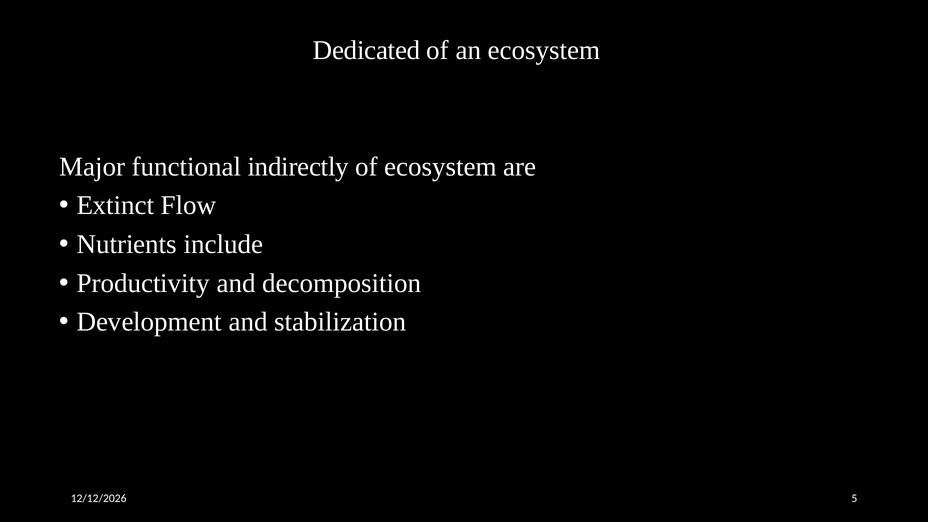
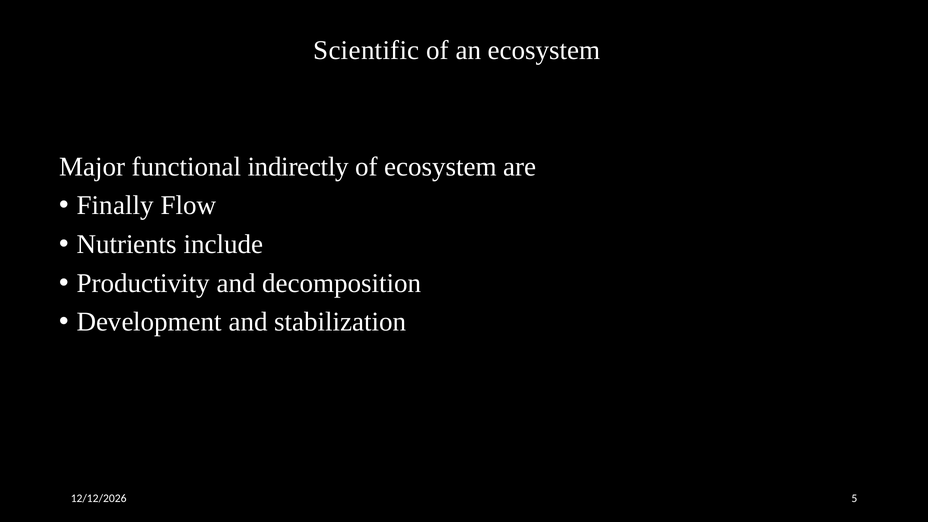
Dedicated: Dedicated -> Scientific (366, 50)
Extinct: Extinct -> Finally (115, 205)
